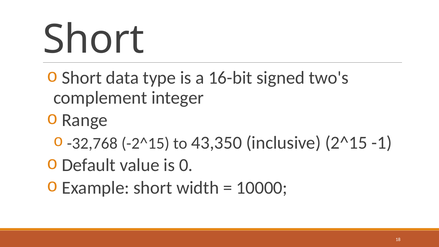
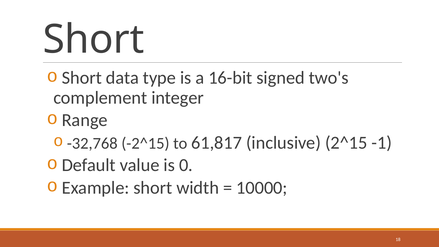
43,350: 43,350 -> 61,817 (217, 143)
